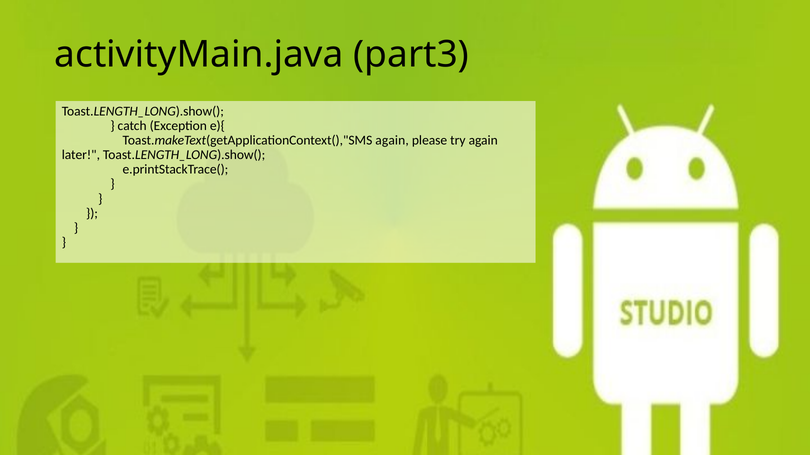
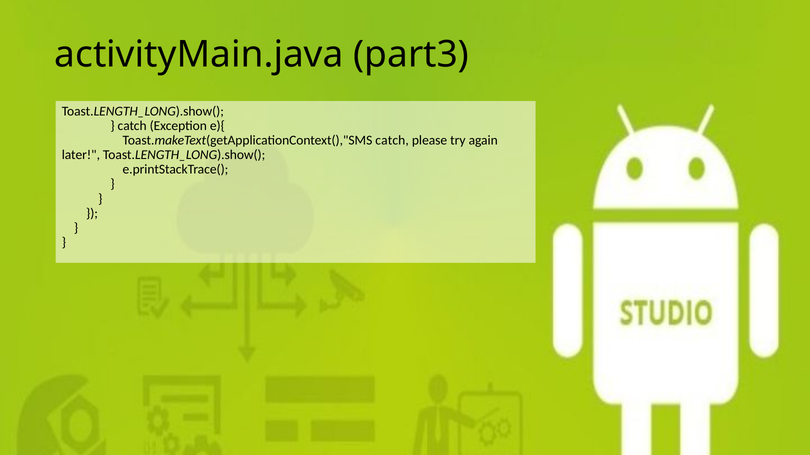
Toast.makeText(getApplicationContext(),"SMS again: again -> catch (392, 141)
